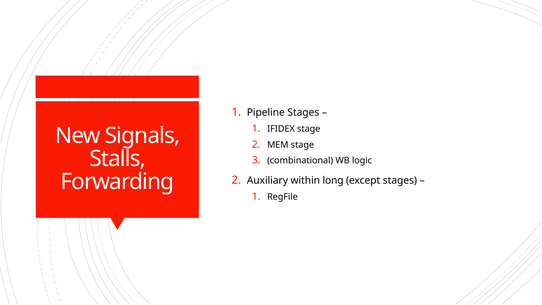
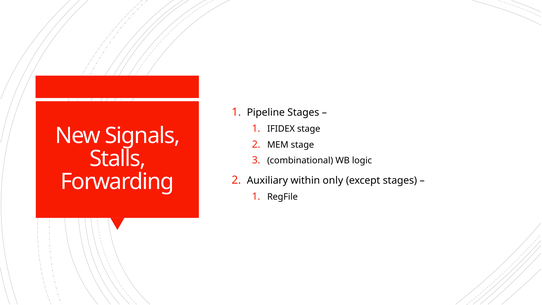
long: long -> only (333, 180)
